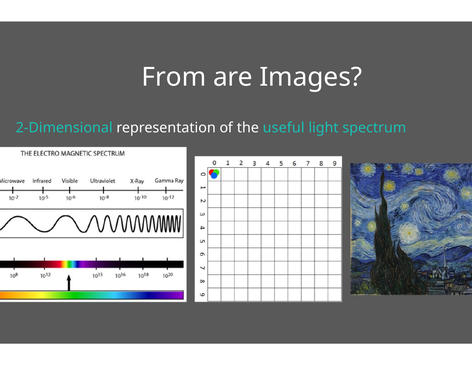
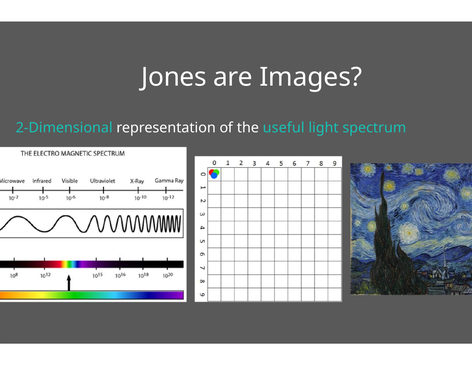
From: From -> Jones (174, 77)
